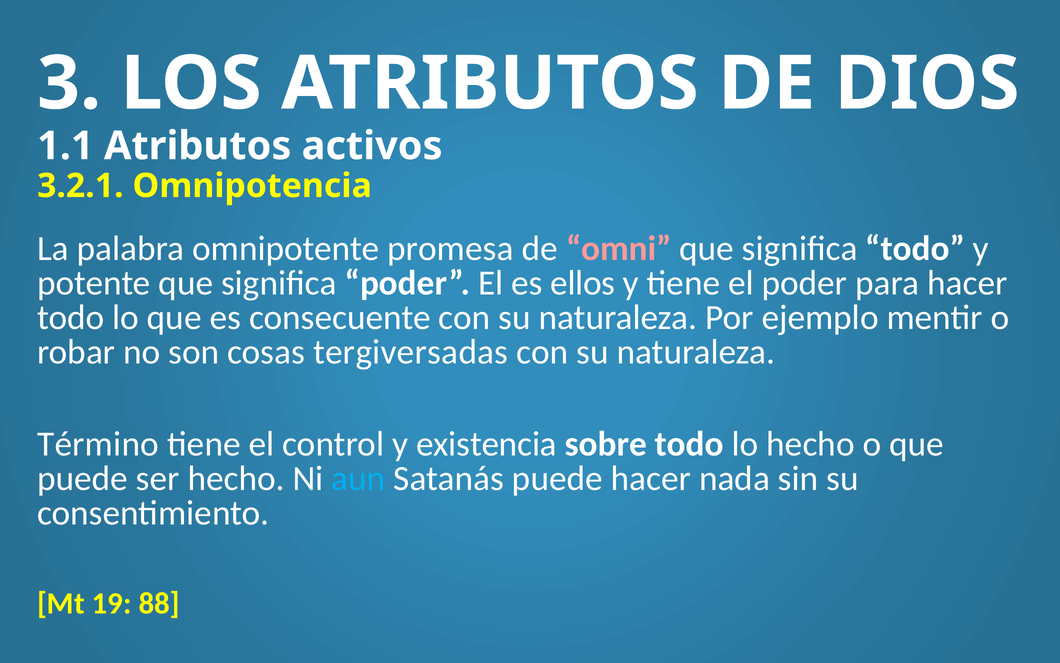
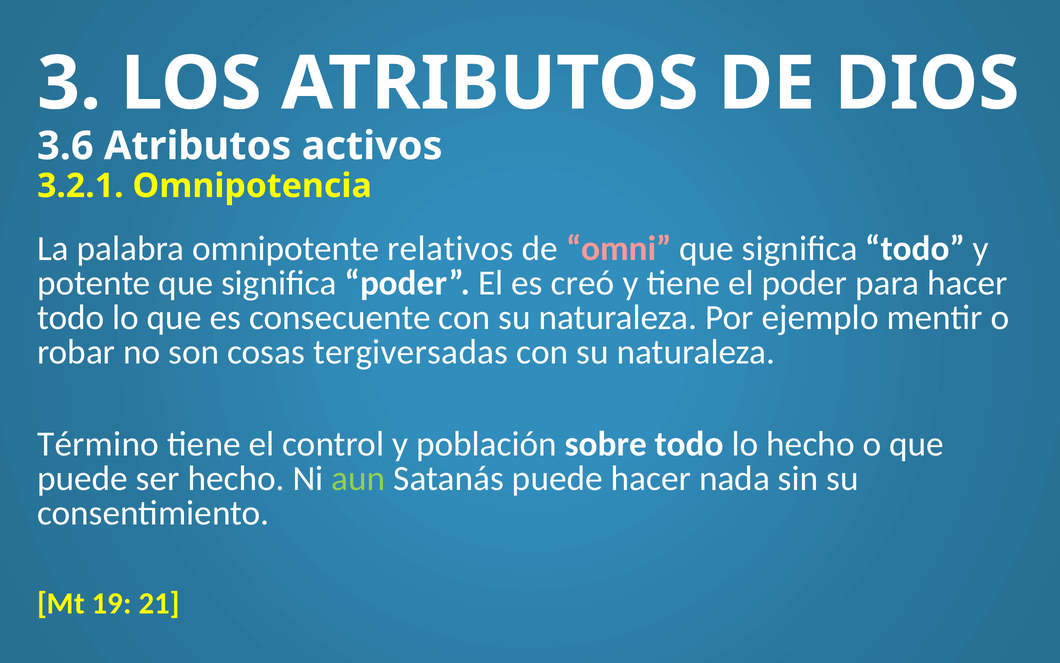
1.1: 1.1 -> 3.6 (65, 146)
promesa: promesa -> relativos (450, 249)
ellos: ellos -> creó (583, 283)
existencia: existencia -> población (486, 444)
aun colour: light blue -> light green (358, 478)
88: 88 -> 21 (159, 603)
